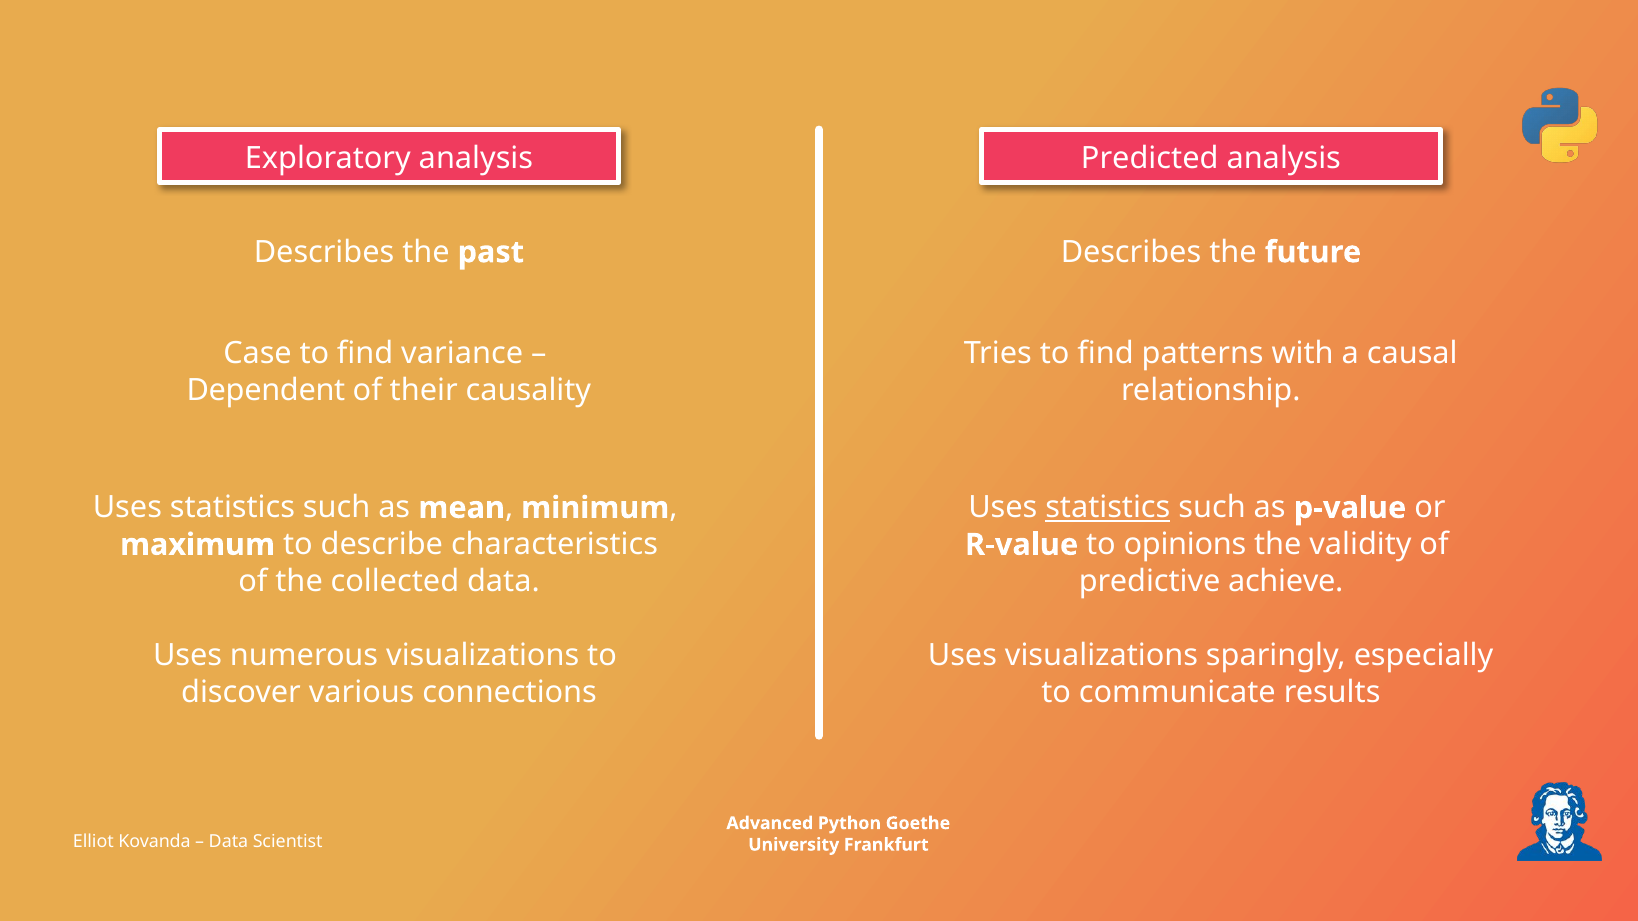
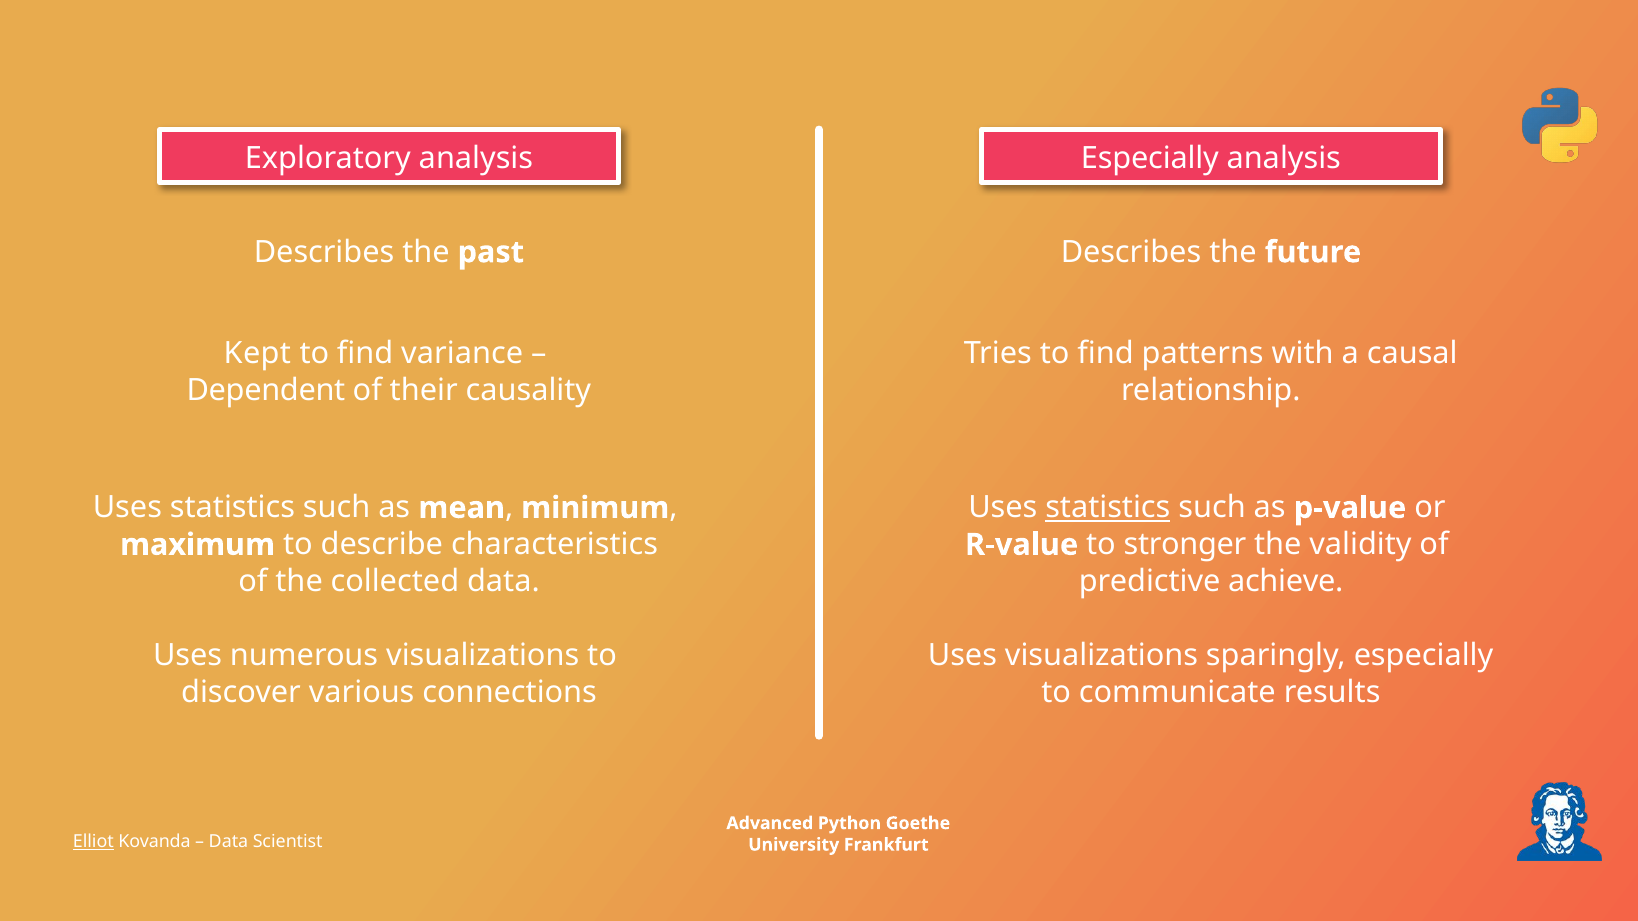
analysis Predicted: Predicted -> Especially (1150, 158)
Case: Case -> Kept (257, 354)
opinions: opinions -> stronger (1185, 545)
Elliot underline: none -> present (93, 842)
